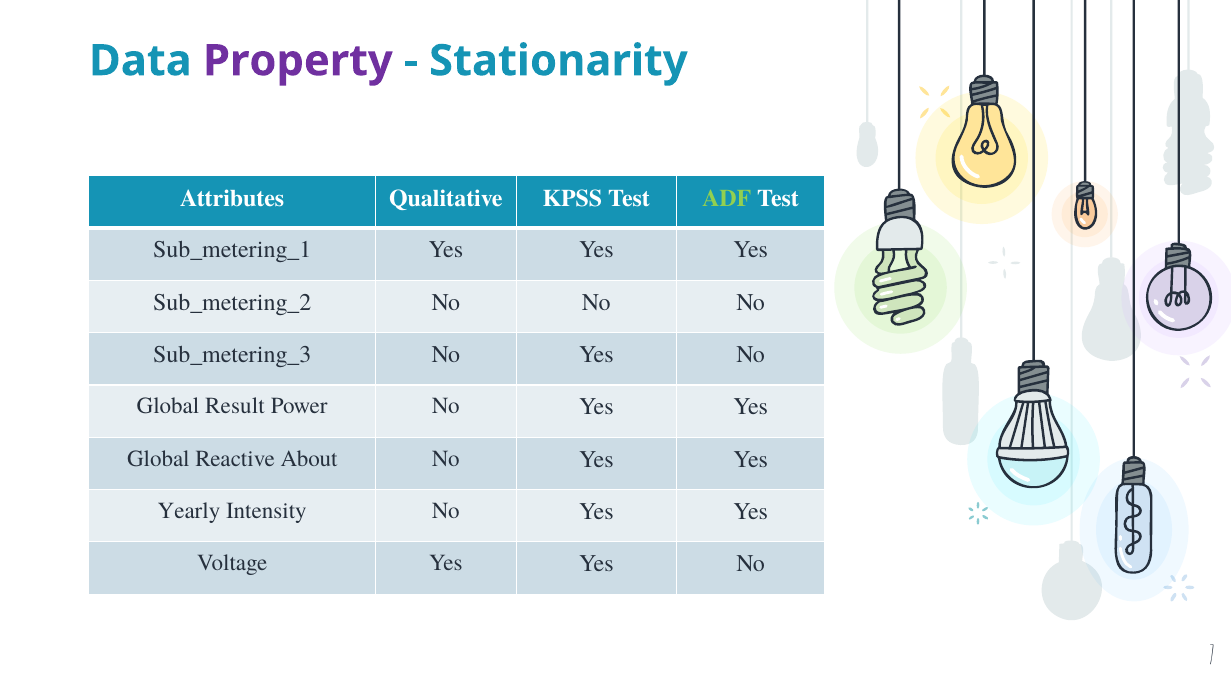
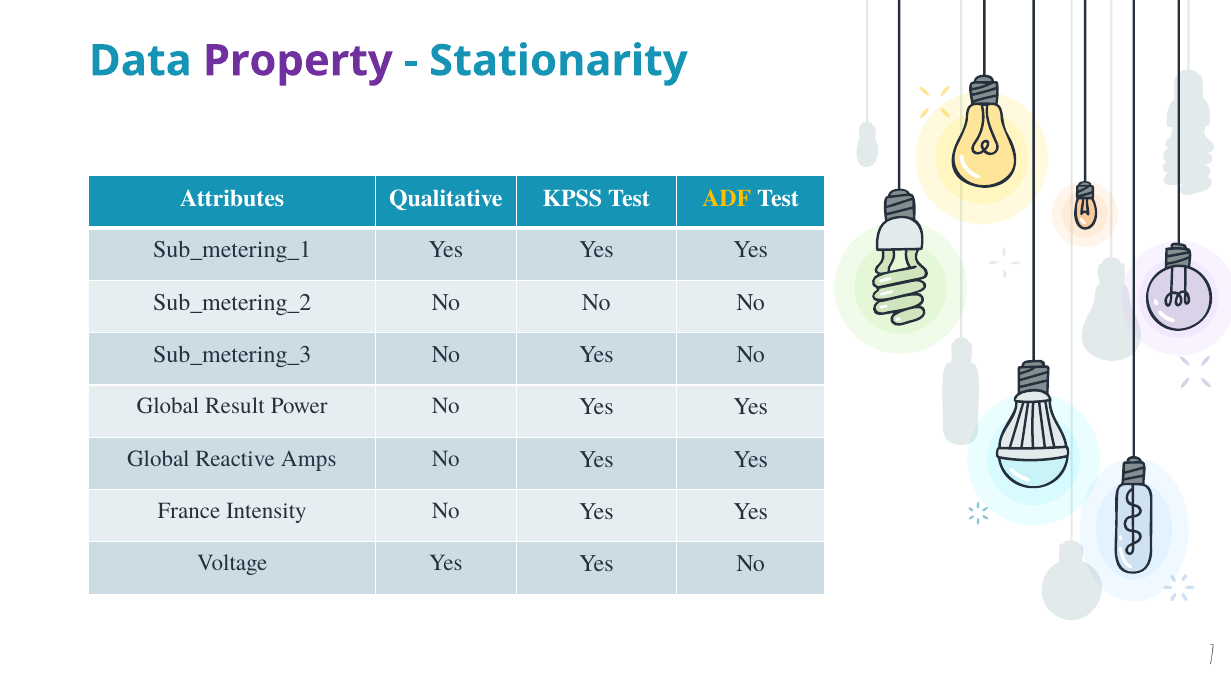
ADF colour: light green -> yellow (727, 199)
About: About -> Amps (309, 459)
Yearly: Yearly -> France (189, 511)
